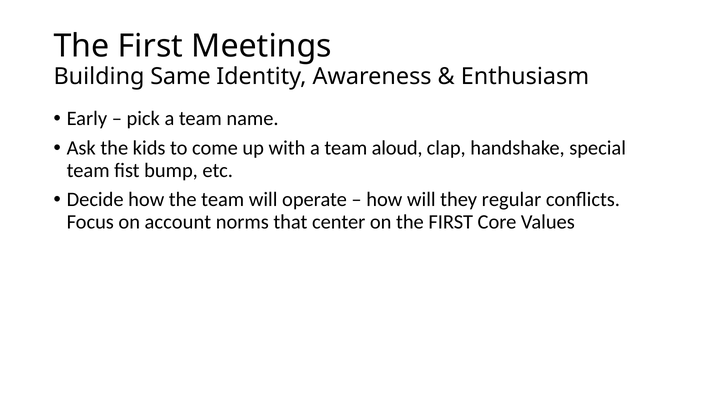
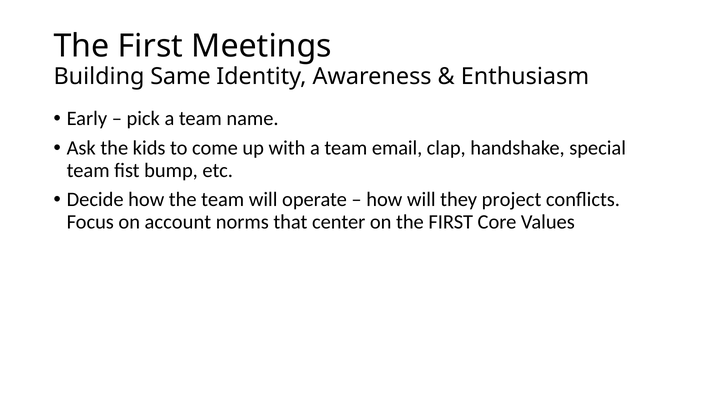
aloud: aloud -> email (397, 148)
regular: regular -> project (512, 200)
